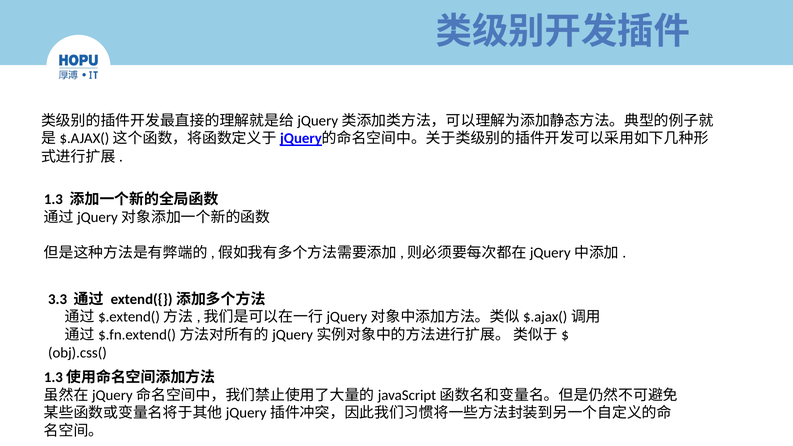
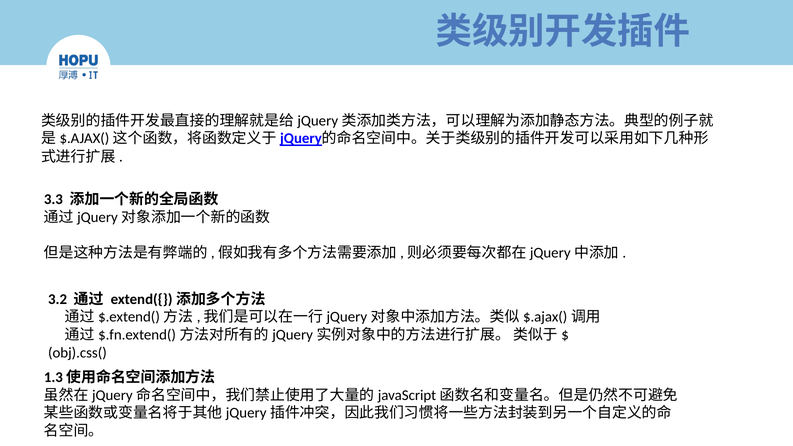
1.3: 1.3 -> 3.3 (53, 200)
3.3: 3.3 -> 3.2 (58, 299)
